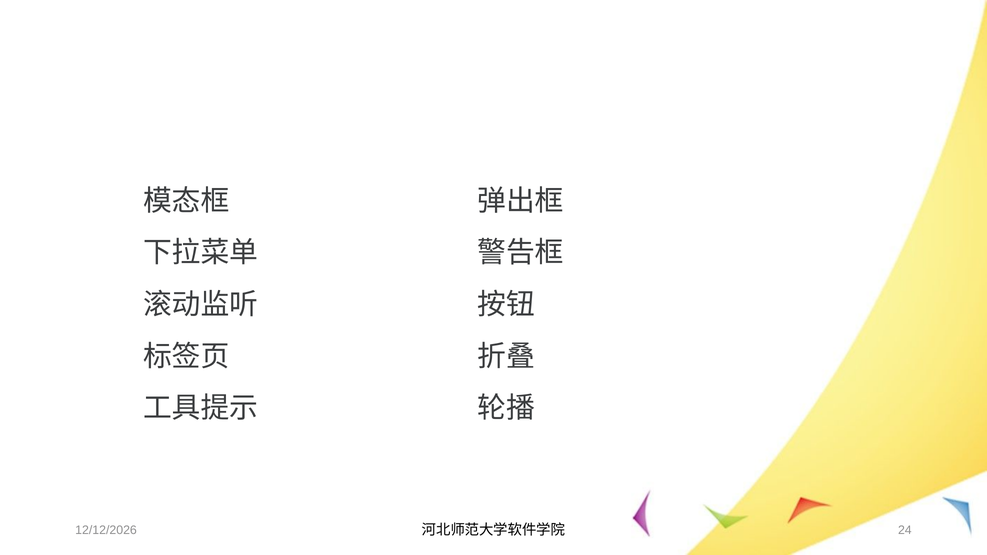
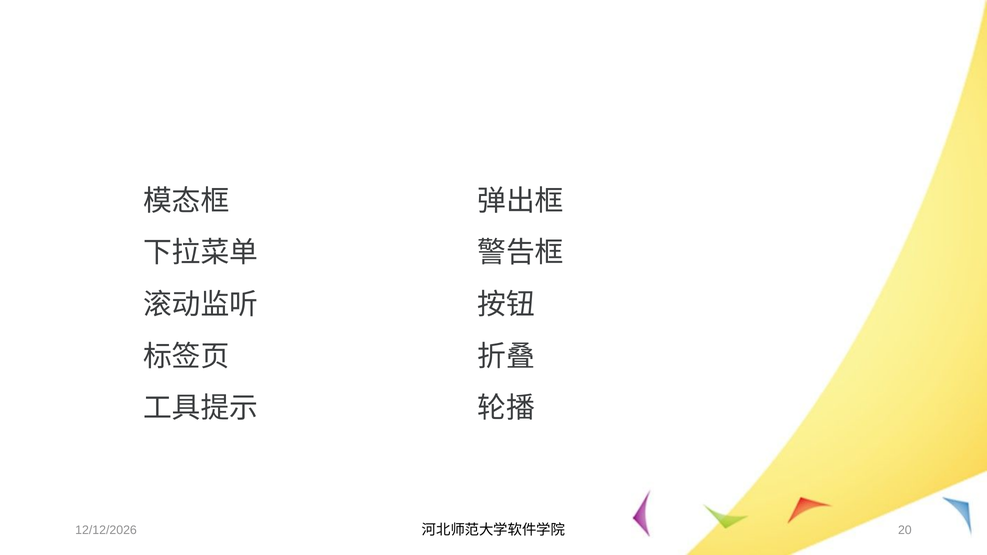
24: 24 -> 20 (905, 530)
